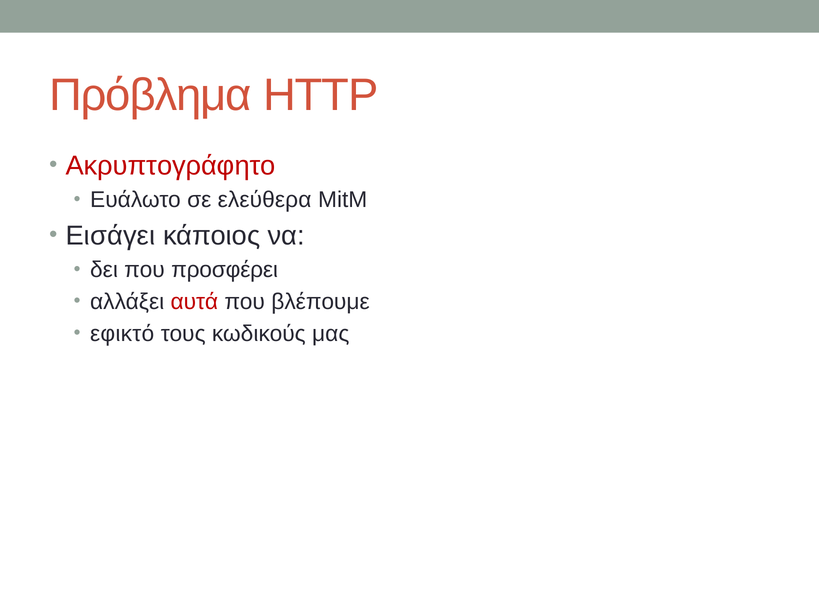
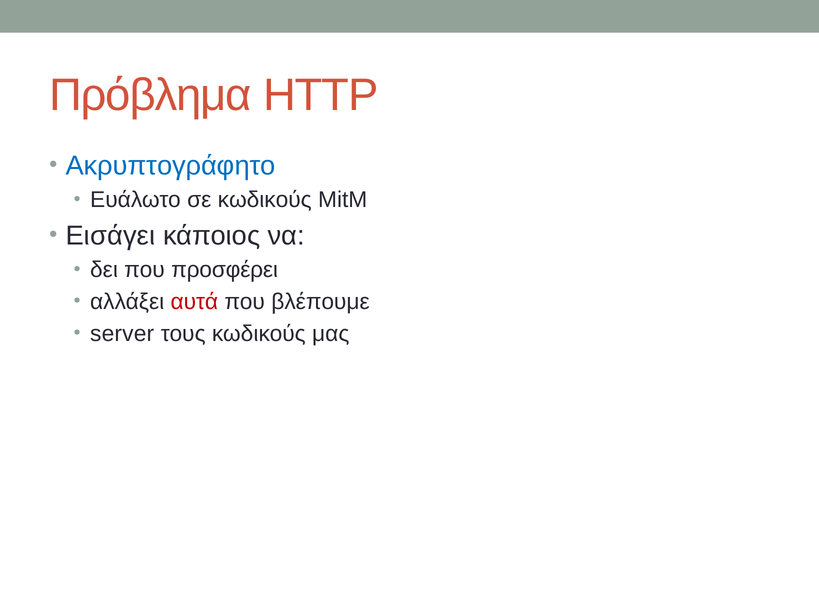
Ακρυπτογράφητο colour: red -> blue (171, 166)
σε ελεύθερα: ελεύθερα -> κωδικούς (265, 200)
εφικτό: εφικτό -> server (122, 334)
